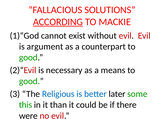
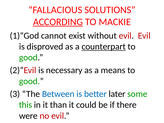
argument: argument -> disproved (45, 47)
counterpart underline: none -> present (104, 47)
Religious: Religious -> Between (58, 94)
